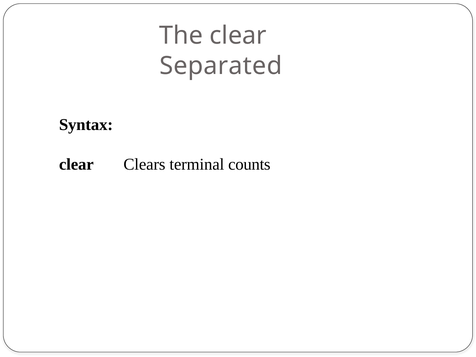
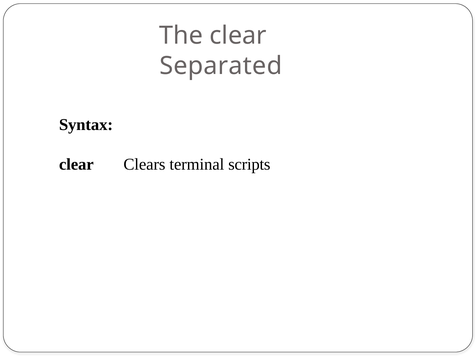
counts: counts -> scripts (249, 165)
